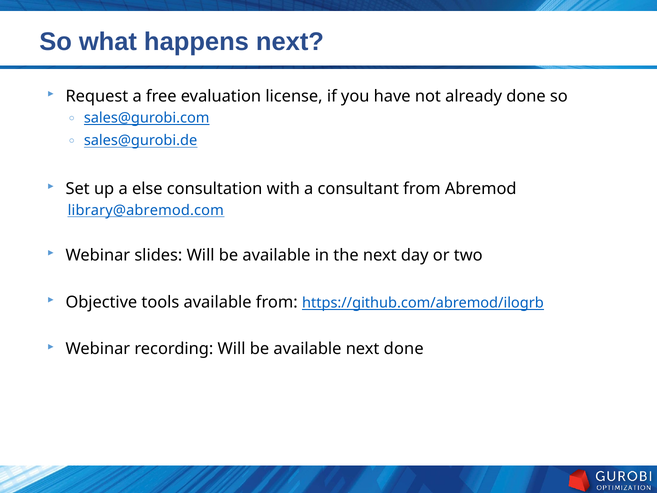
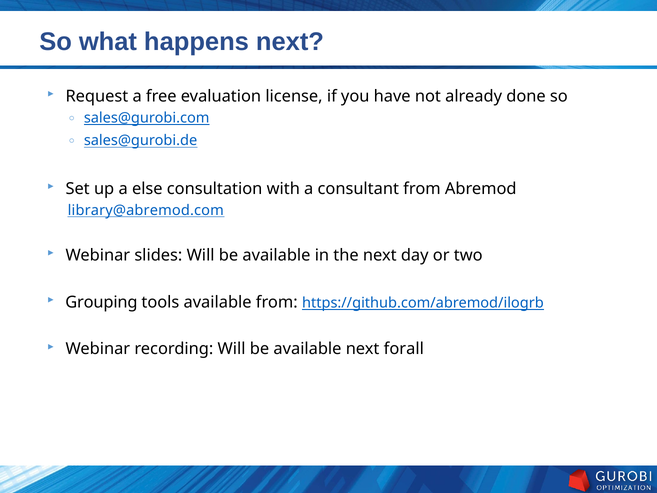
Objective: Objective -> Grouping (101, 302)
next done: done -> forall (404, 349)
